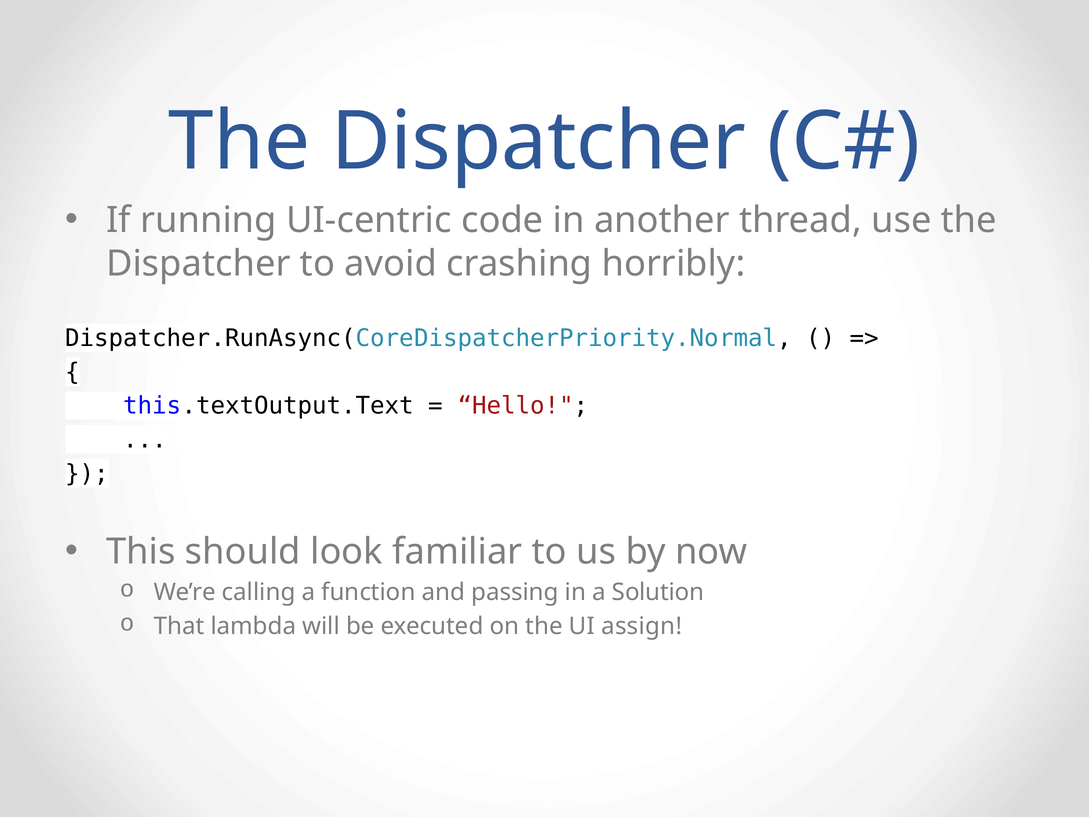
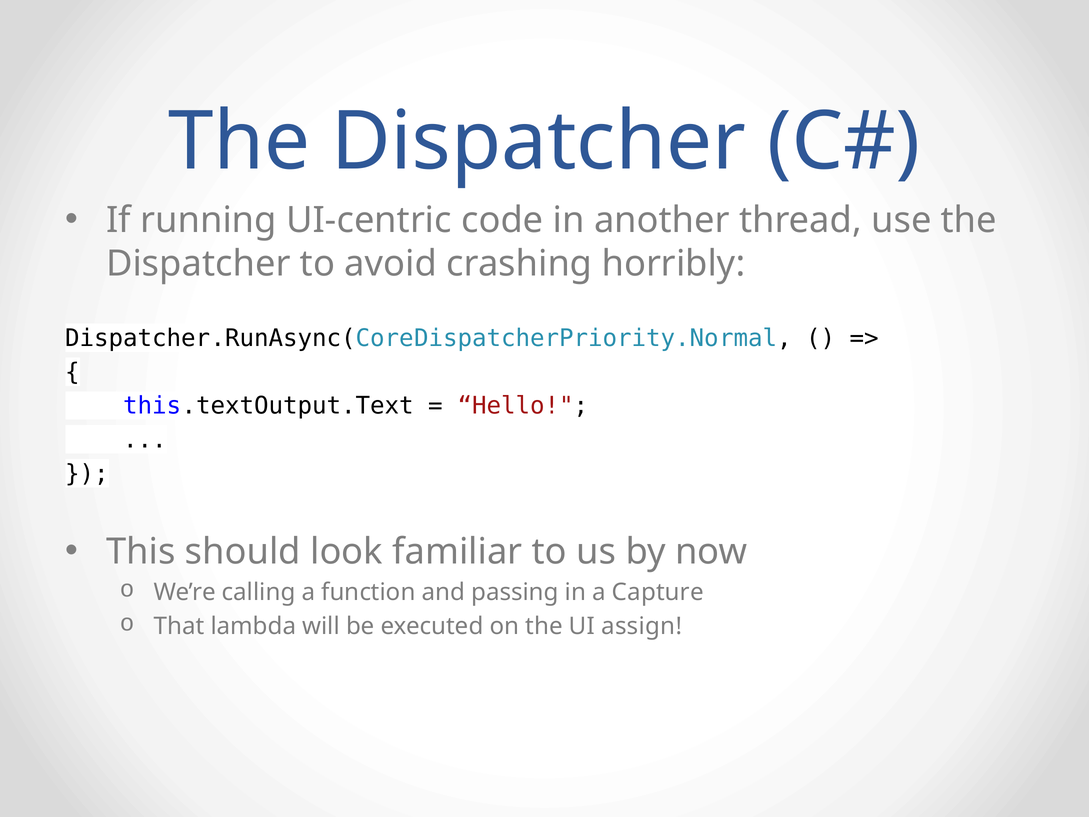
Solution: Solution -> Capture (658, 592)
